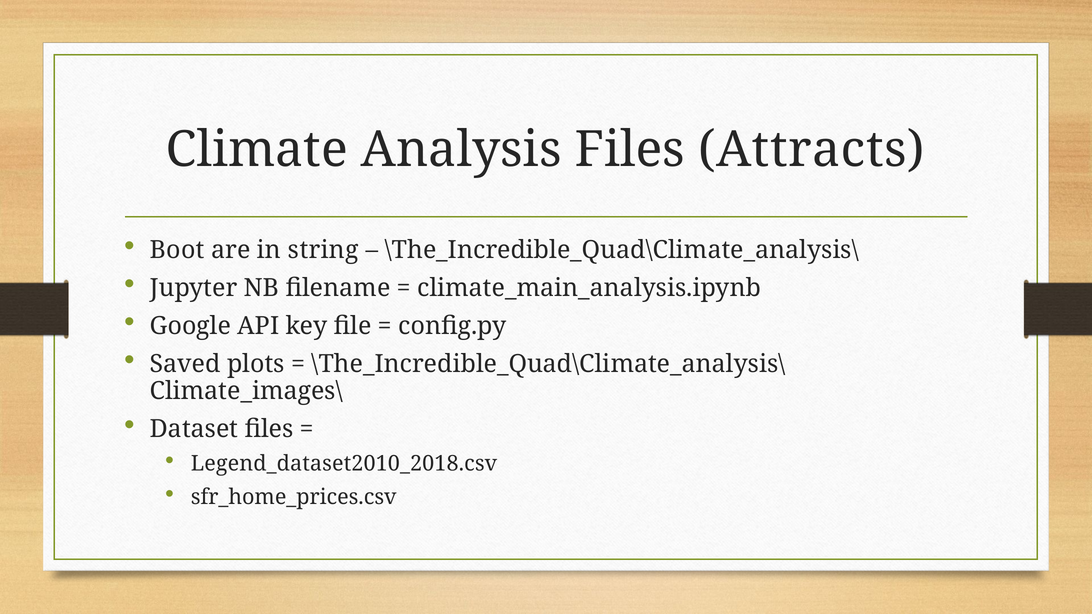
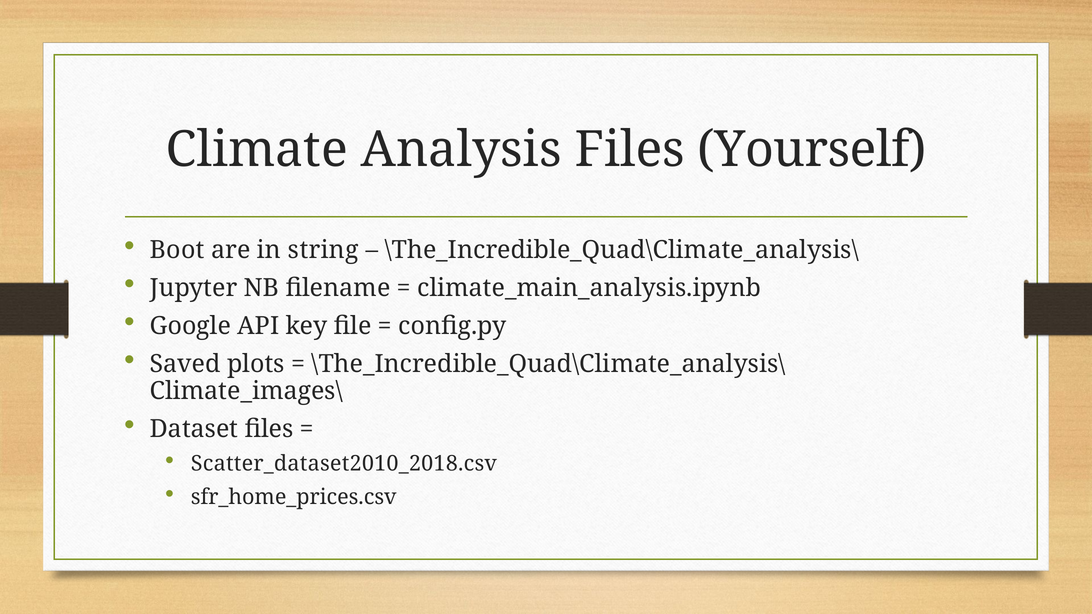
Attracts: Attracts -> Yourself (812, 150)
Legend_dataset2010_2018.csv: Legend_dataset2010_2018.csv -> Scatter_dataset2010_2018.csv (344, 464)
